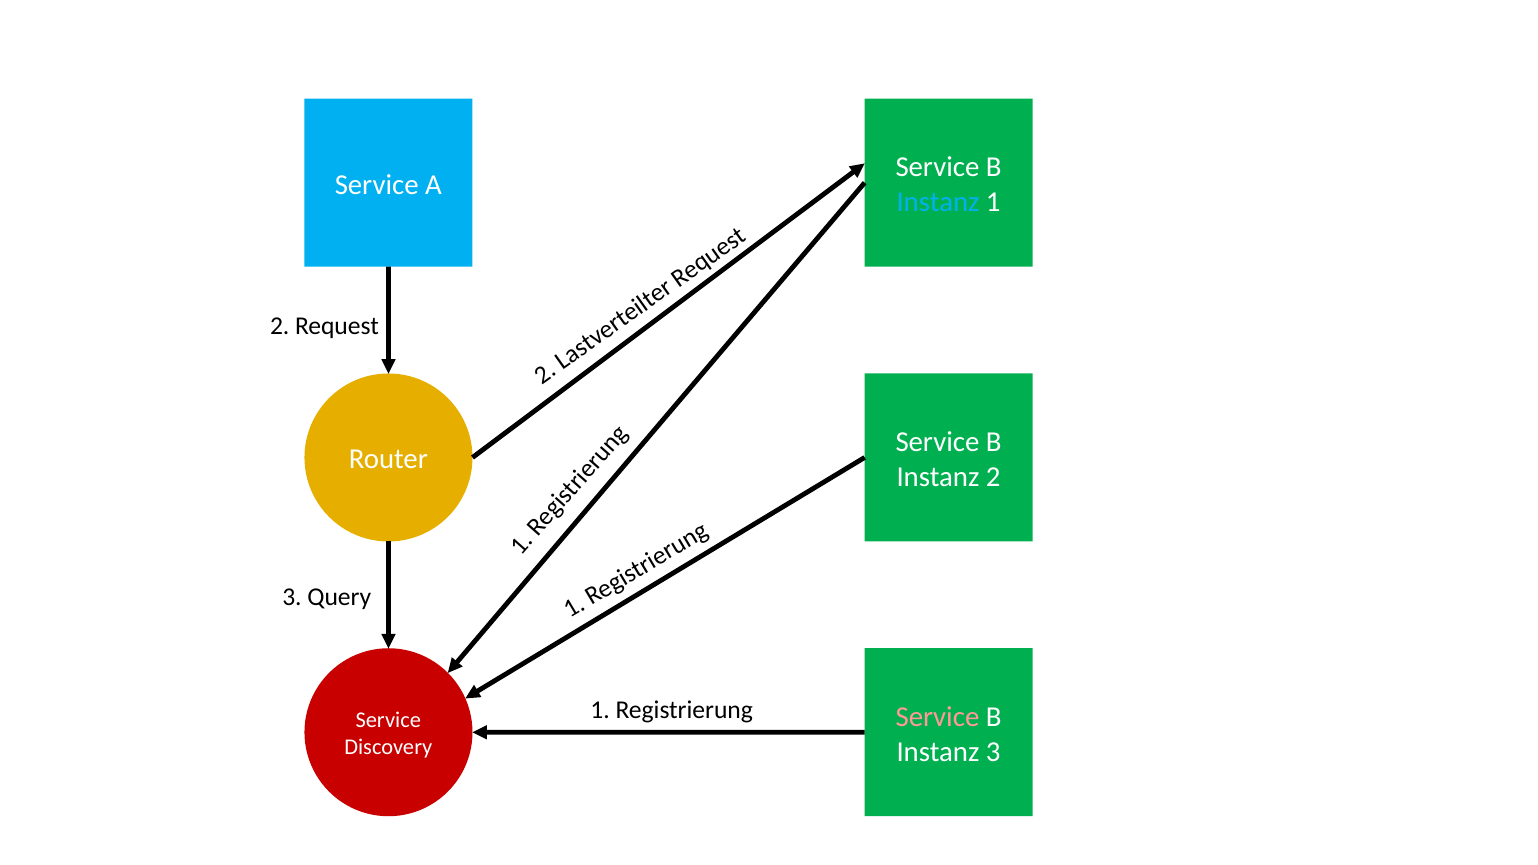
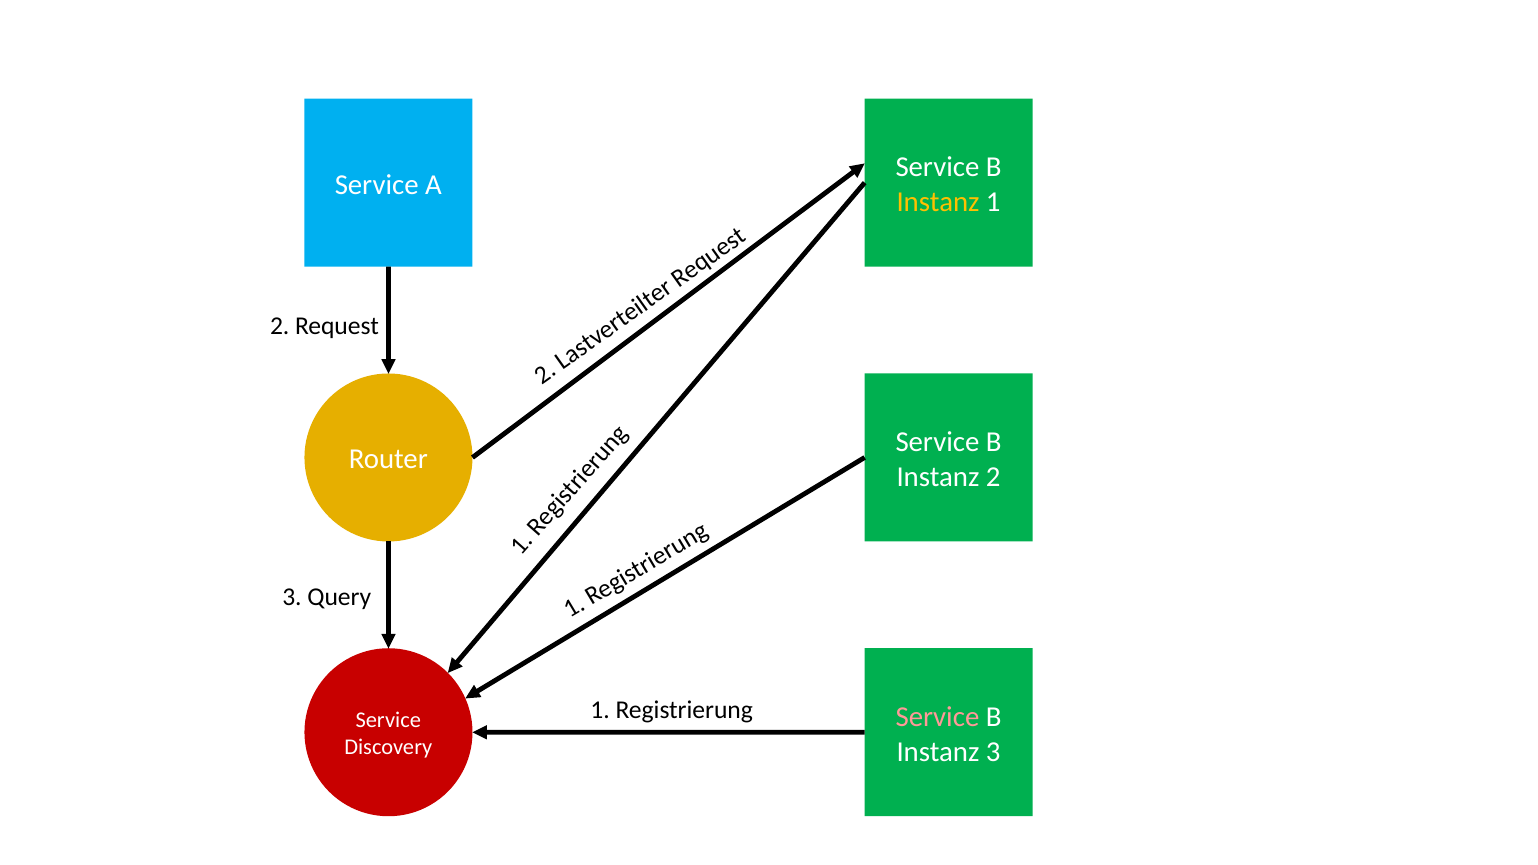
Instanz colour: light blue -> yellow (938, 202)
